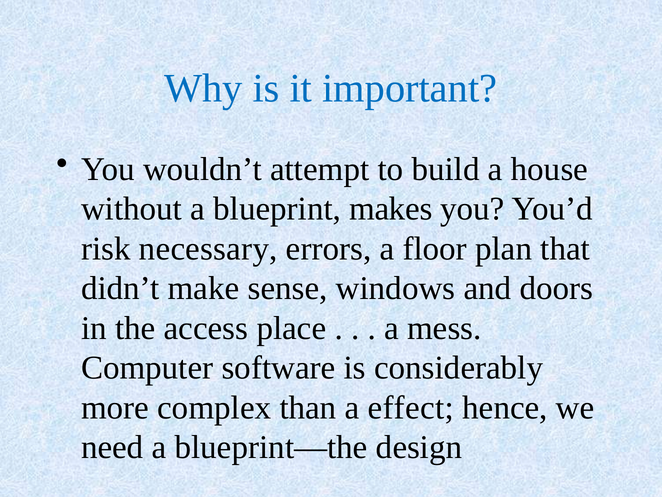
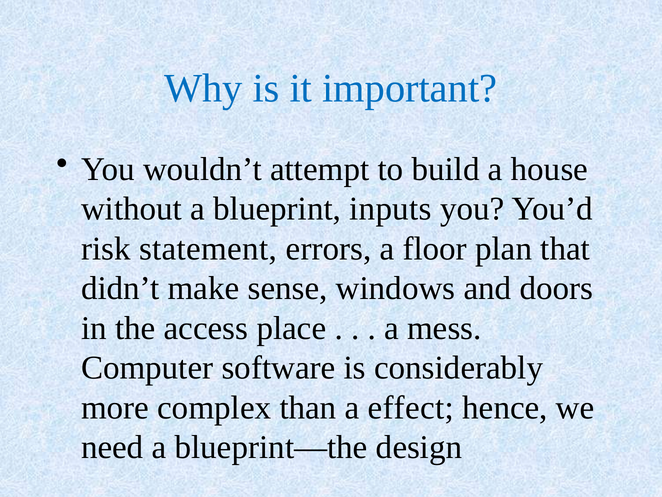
makes: makes -> inputs (390, 209)
necessary: necessary -> statement (208, 248)
